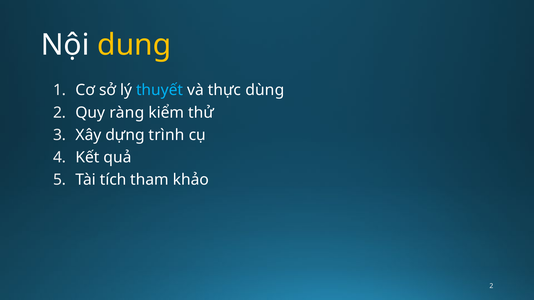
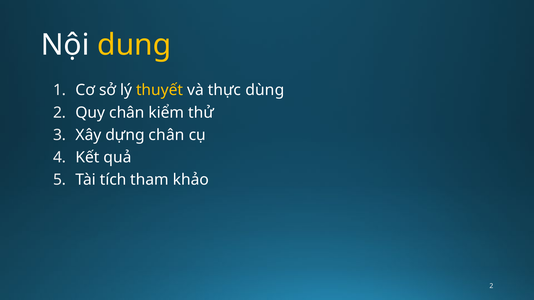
thuyết colour: light blue -> yellow (160, 90)
Quy ràng: ràng -> chân (127, 113)
dựng trình: trình -> chân (167, 135)
